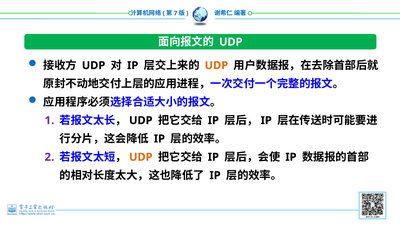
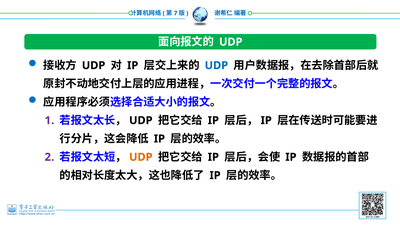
UDP colour: orange -> blue (216, 65)
